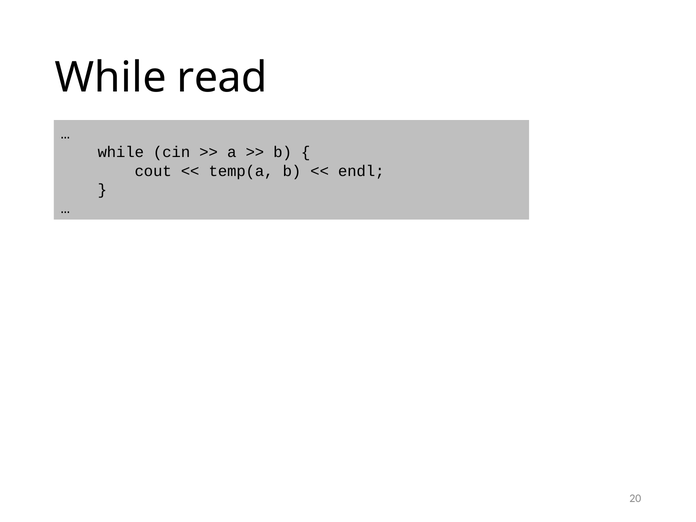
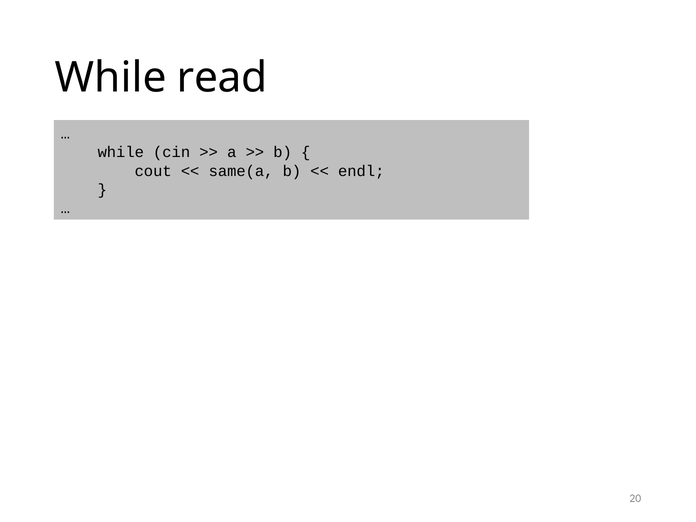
temp(a: temp(a -> same(a (241, 171)
